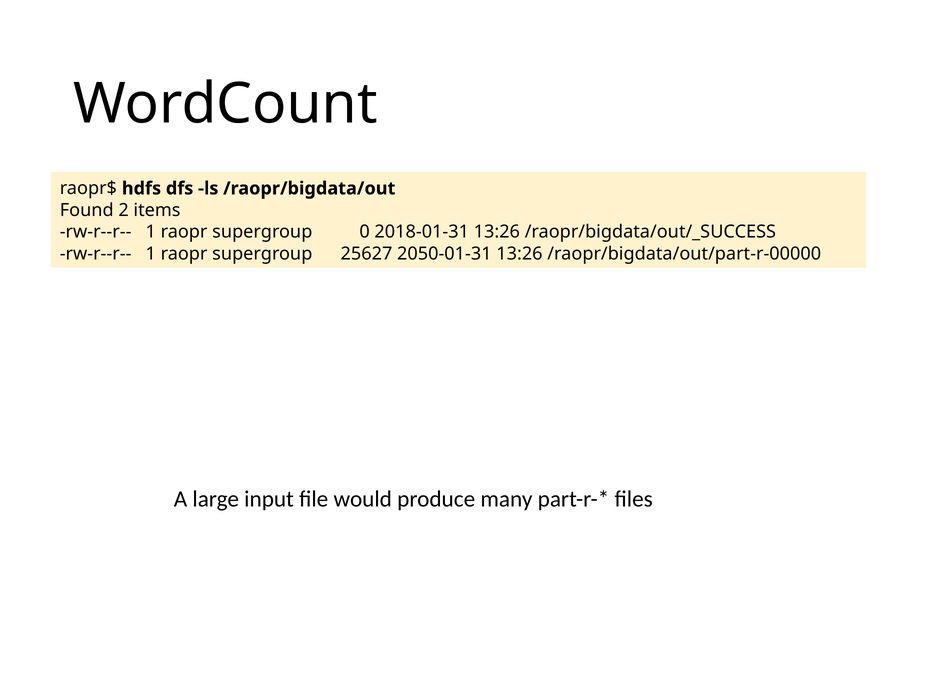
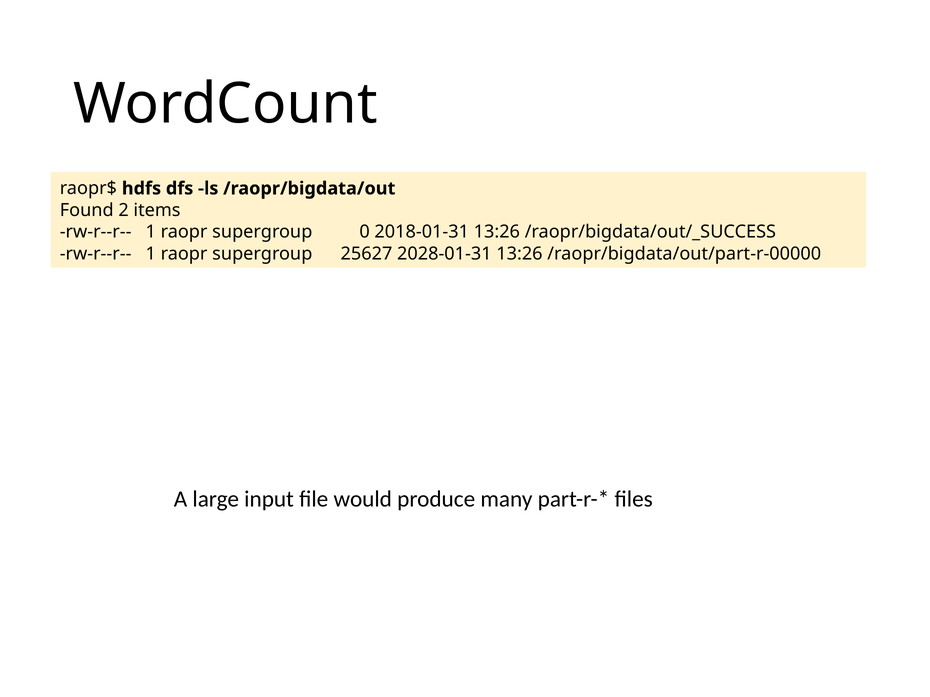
2050-01-31: 2050-01-31 -> 2028-01-31 (444, 254)
